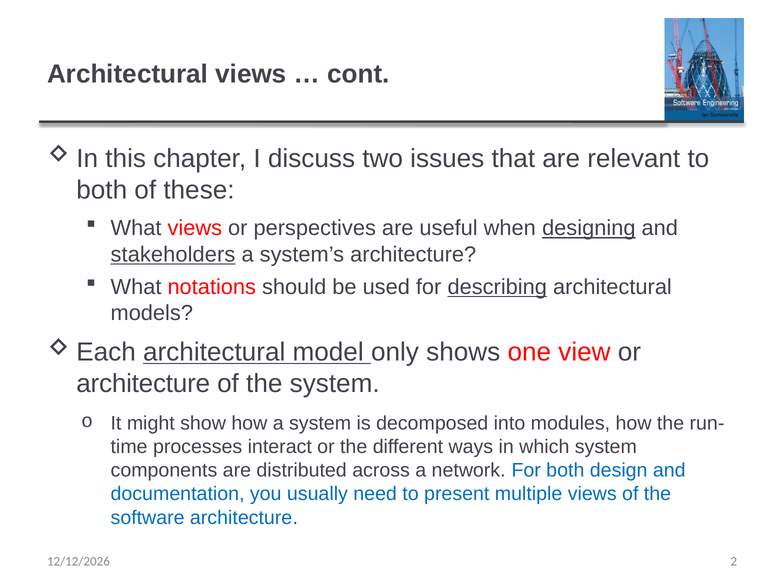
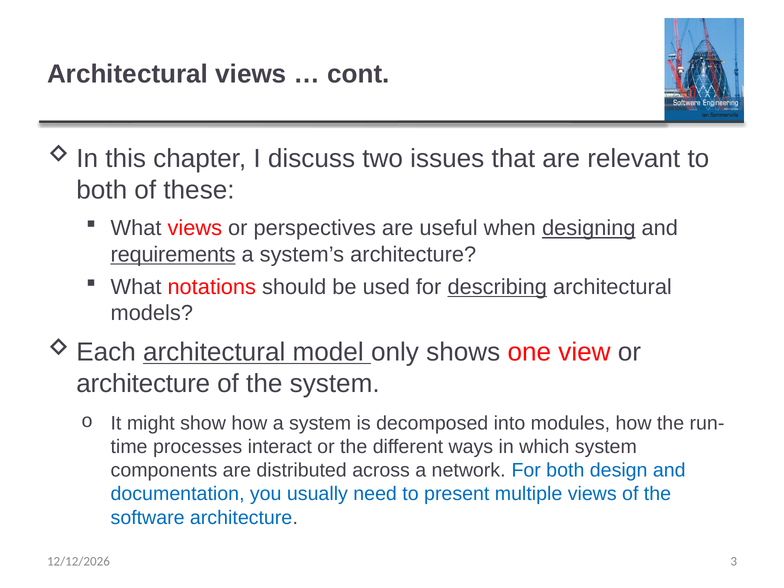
stakeholders: stakeholders -> requirements (173, 254)
2: 2 -> 3 (734, 561)
